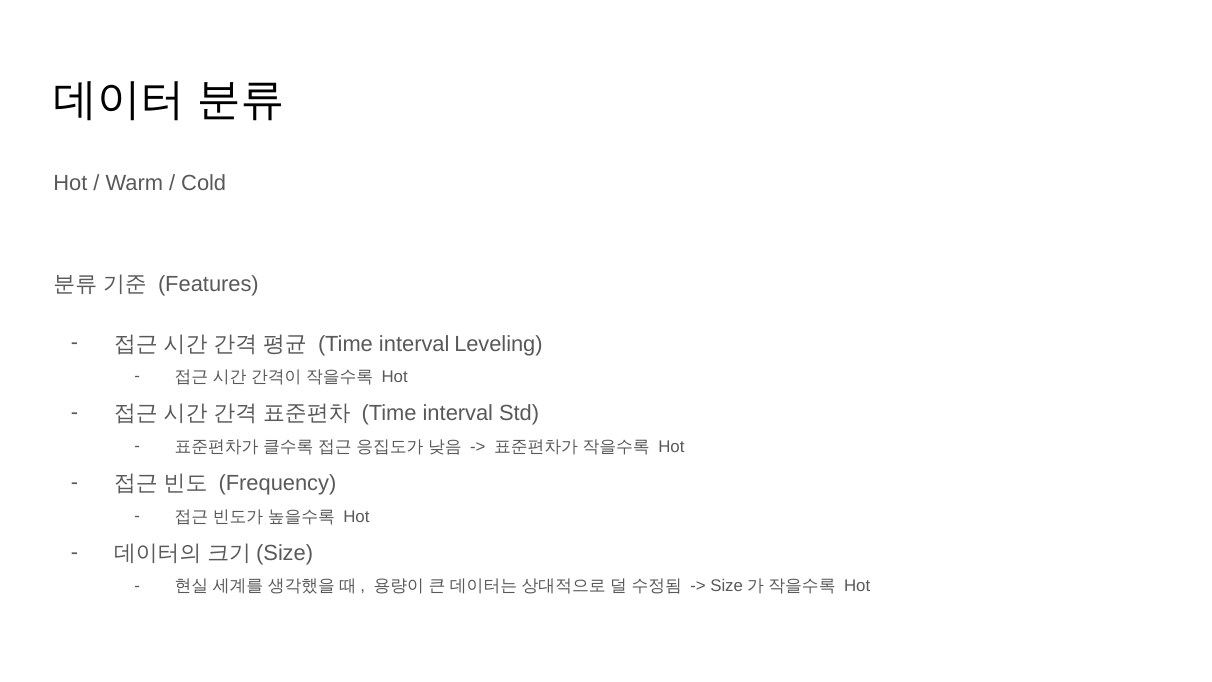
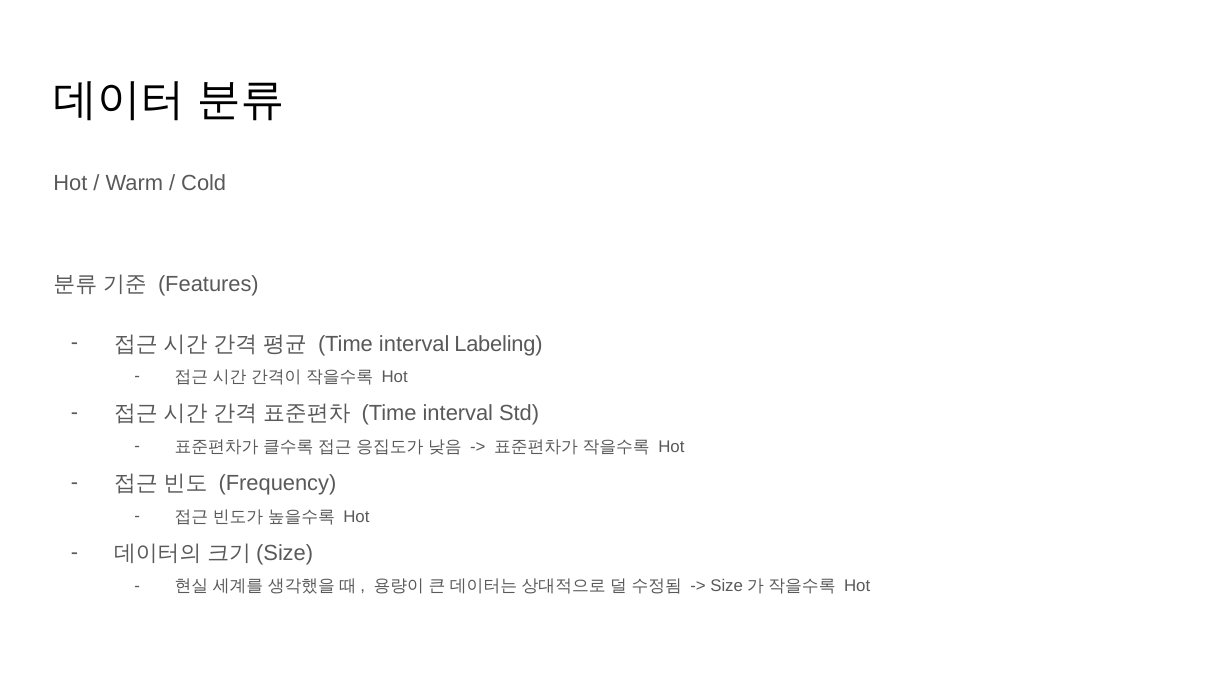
Leveling: Leveling -> Labeling (498, 344)
